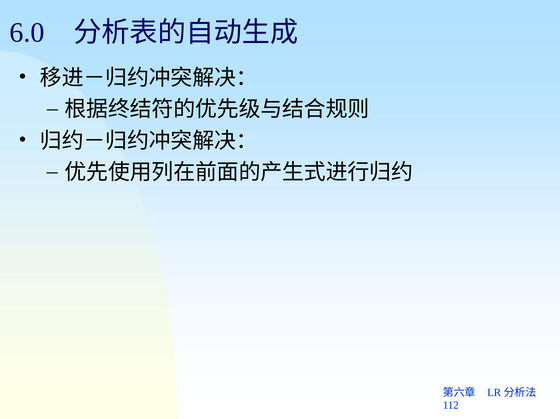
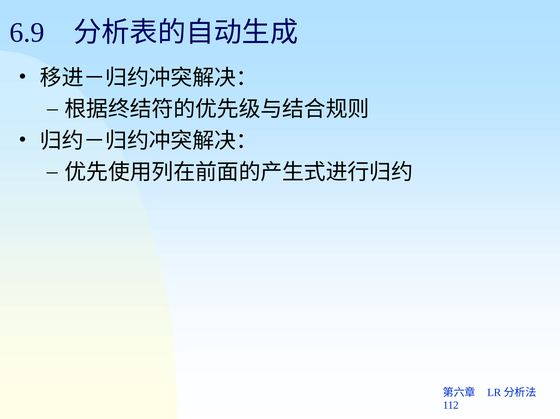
6.0: 6.0 -> 6.9 (27, 33)
